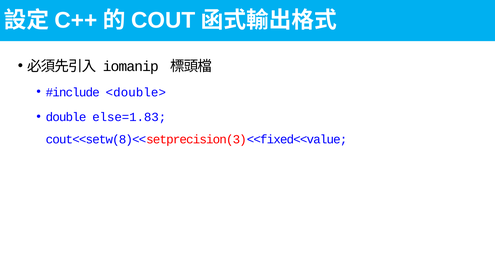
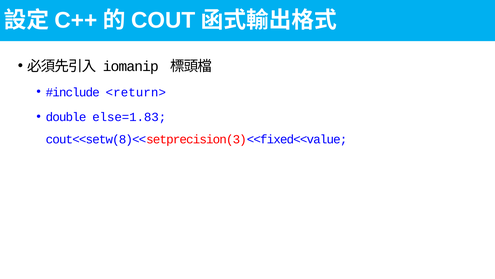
<double>: <double> -> <return> (136, 92)
